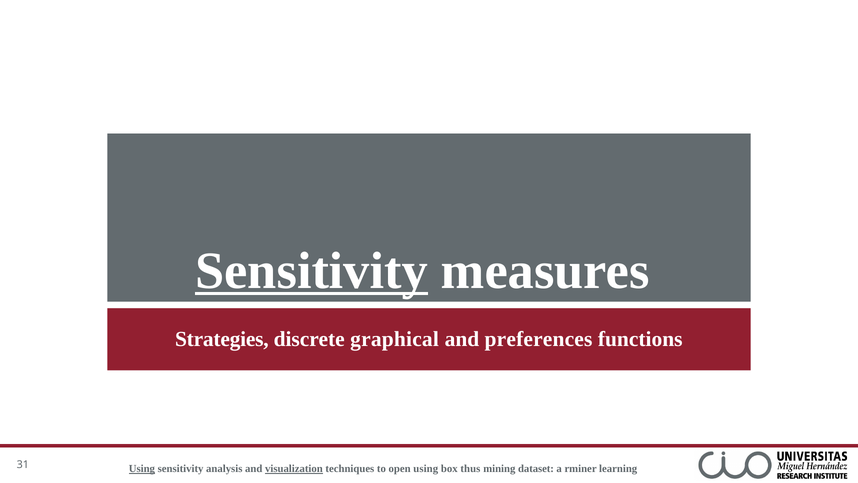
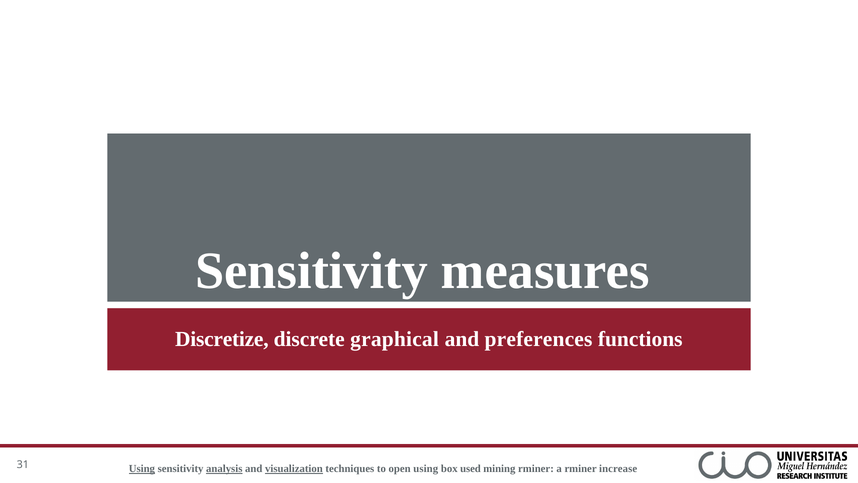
Sensitivity underline: present -> none (311, 271)
Strategies: Strategies -> Discretize (222, 339)
analysis underline: none -> present (224, 469)
thus: thus -> used (470, 469)
mining dataset: dataset -> rminer (536, 469)
learning: learning -> increase (618, 469)
